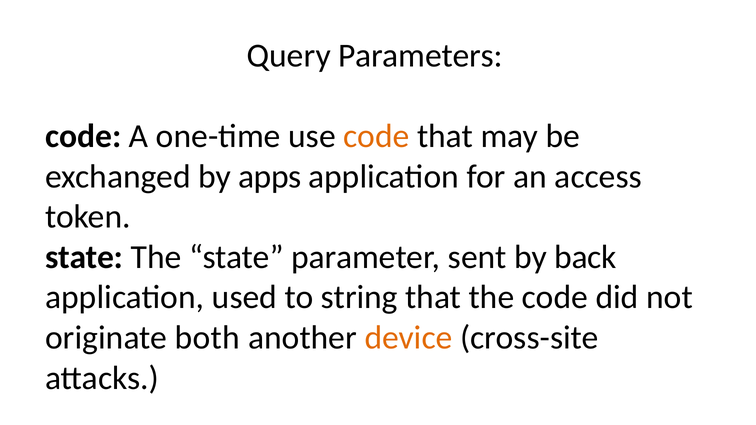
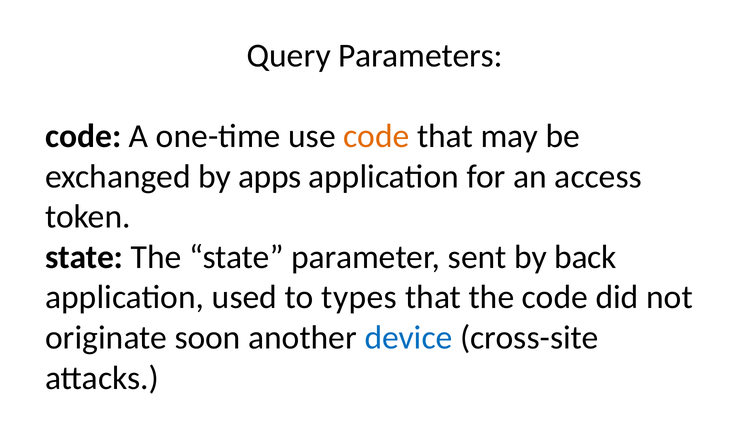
string: string -> types (359, 298)
both: both -> soon (208, 338)
device colour: orange -> blue (409, 338)
